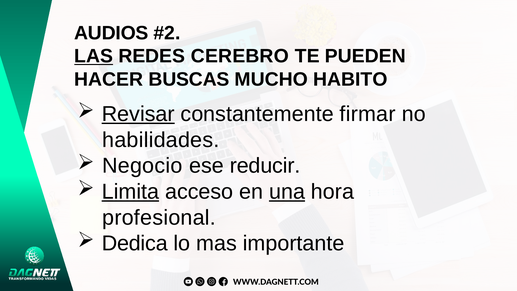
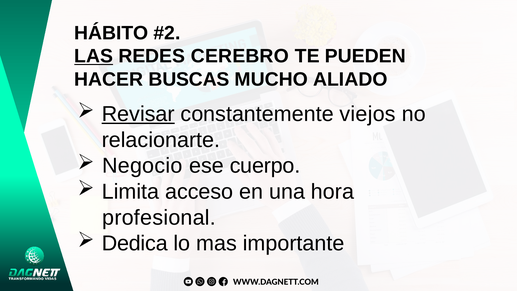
AUDIOS: AUDIOS -> HÁBITO (111, 33)
HABITO: HABITO -> ALIADO (350, 79)
firmar: firmar -> viejos (368, 114)
habilidades: habilidades -> relacionarte (161, 140)
reducir: reducir -> cuerpo (265, 166)
Limita underline: present -> none (130, 192)
una underline: present -> none (287, 192)
